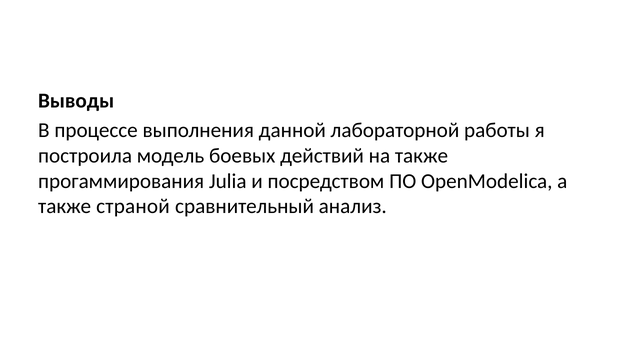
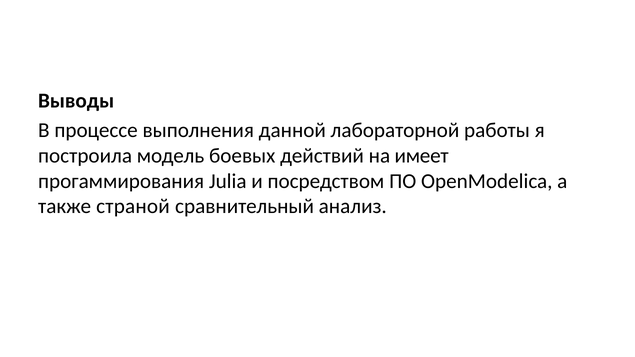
на также: также -> имеет (422, 156)
